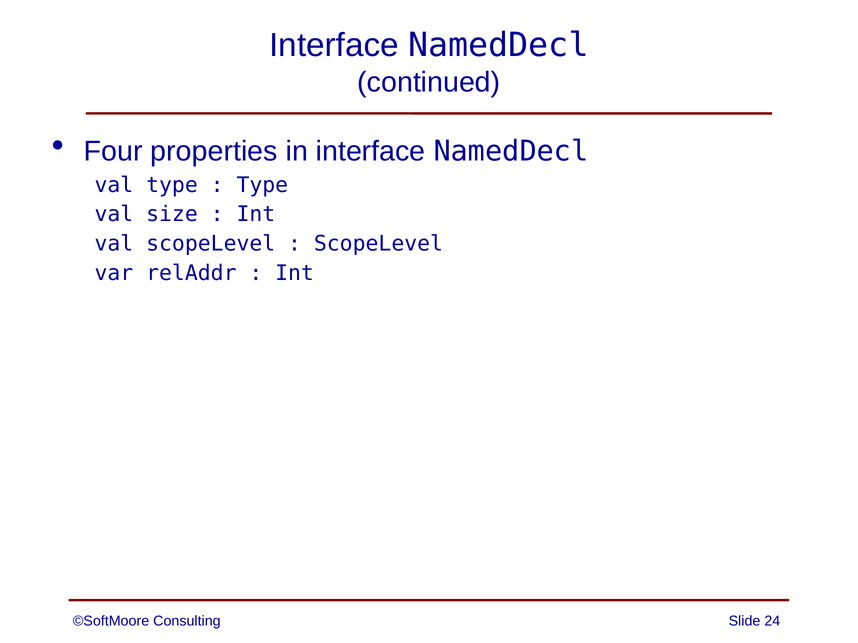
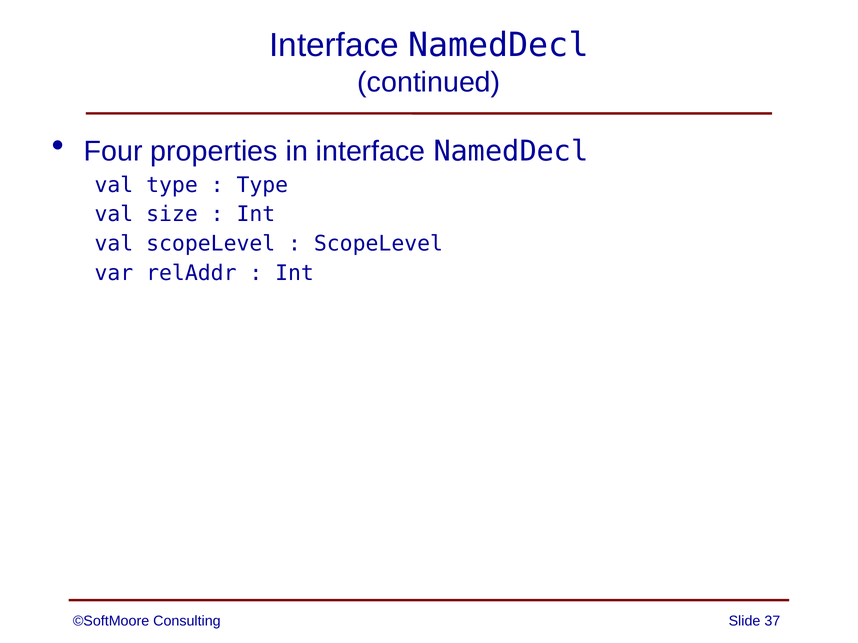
24: 24 -> 37 (772, 622)
